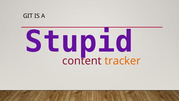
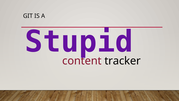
tracker colour: orange -> black (123, 61)
